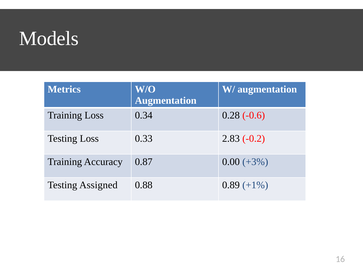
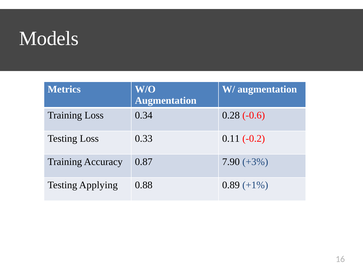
2.83: 2.83 -> 0.11 (231, 139)
0.00: 0.00 -> 7.90 (231, 162)
Assigned: Assigned -> Applying (98, 185)
